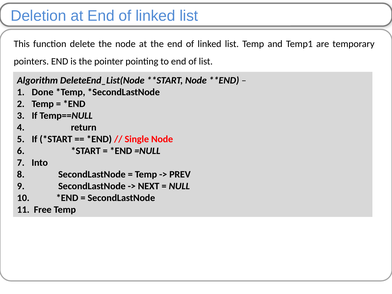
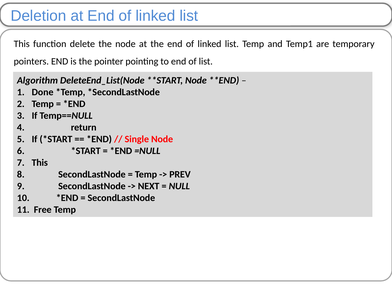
Into: Into -> This (40, 163)
